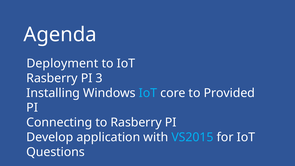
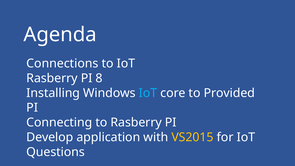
Deployment: Deployment -> Connections (62, 63)
3: 3 -> 8 (99, 78)
VS2015 colour: light blue -> yellow (193, 137)
